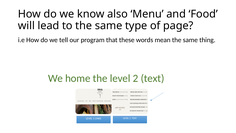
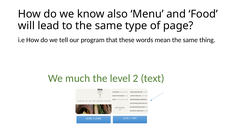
home: home -> much (78, 78)
